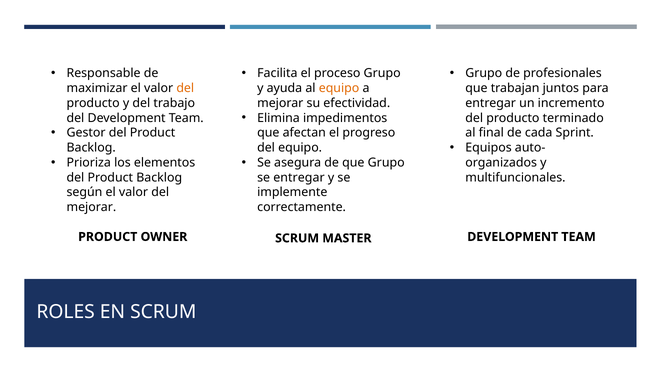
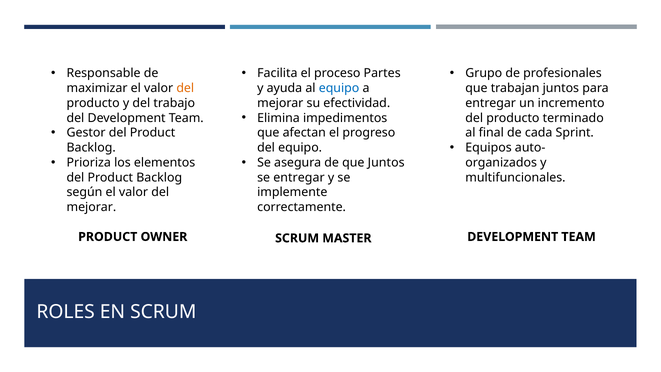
proceso Grupo: Grupo -> Partes (382, 73)
equipo colour: orange -> blue (339, 88)
que Grupo: Grupo -> Juntos (386, 163)
